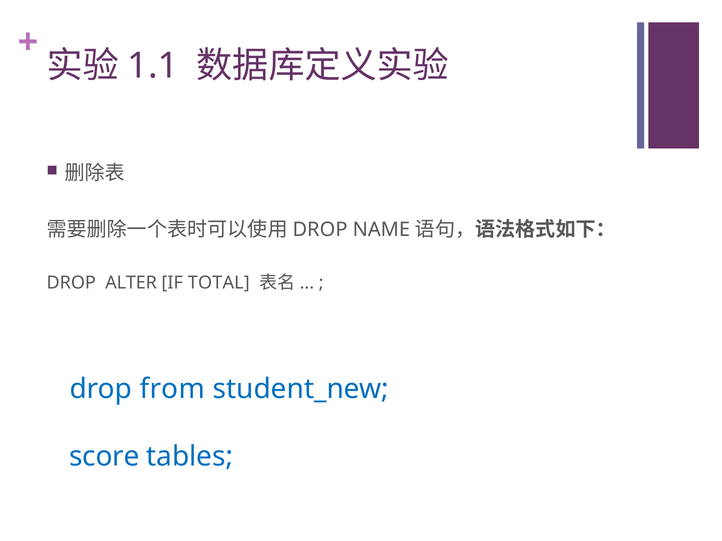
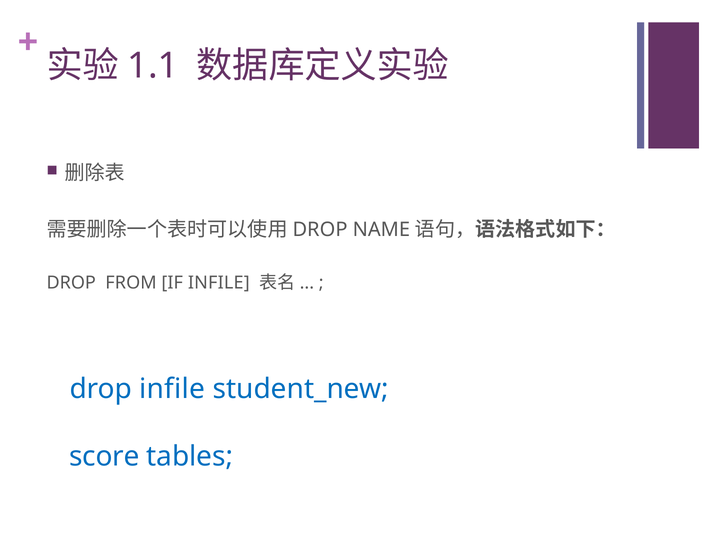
ALTER: ALTER -> FROM (131, 283)
IF TOTAL: TOTAL -> INFILE (219, 283)
drop from: from -> infile (172, 389)
